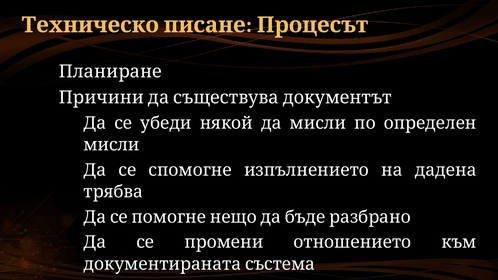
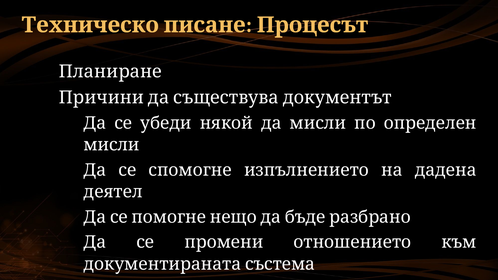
трябва: трябва -> деятел (113, 192)
